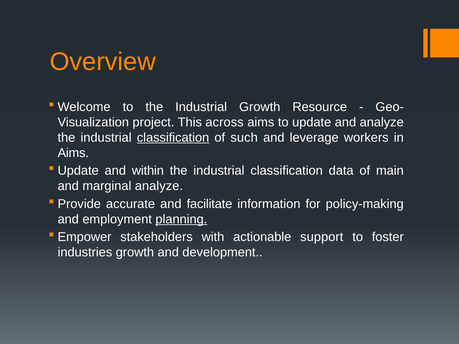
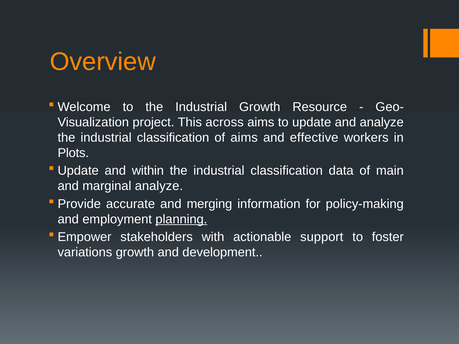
classification underline: present -> none (173, 138)
of such: such -> aims (244, 138)
leverage: leverage -> effective (314, 138)
Aims: Aims -> Plots (73, 153)
facilitate: facilitate -> merging (209, 204)
industries: industries -> variations (85, 252)
